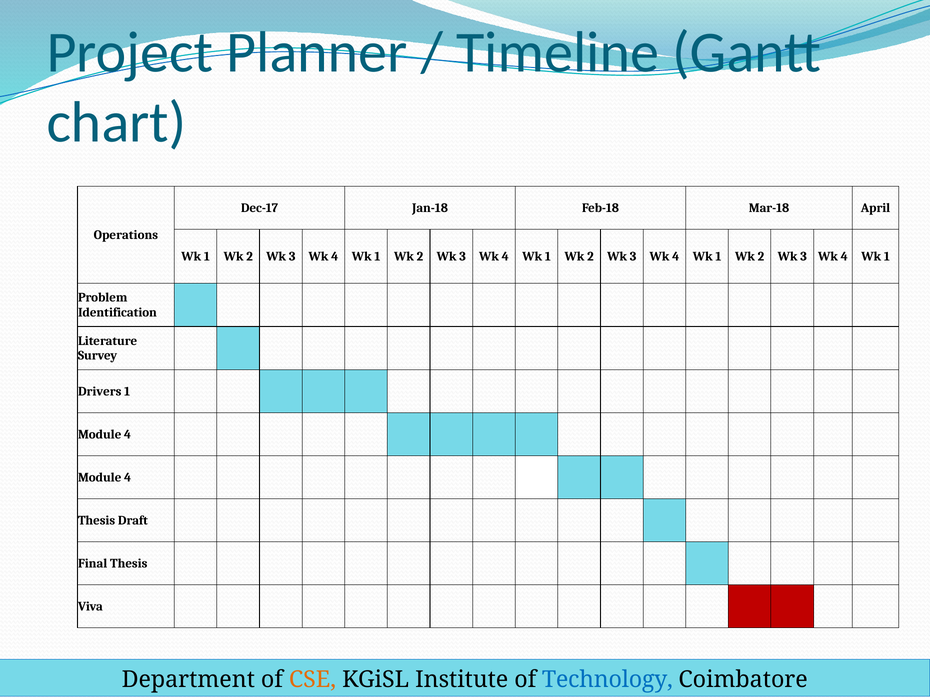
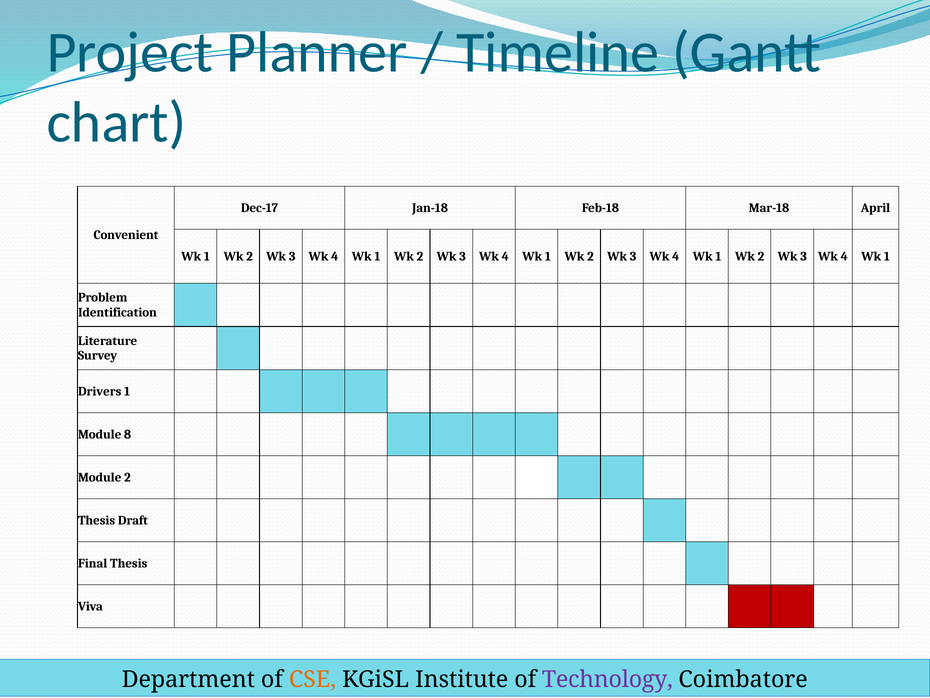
Operations: Operations -> Convenient (126, 235)
4: 4 -> 8 (128, 434)
4: 4 -> 2 (128, 477)
Technology colour: blue -> purple (607, 679)
